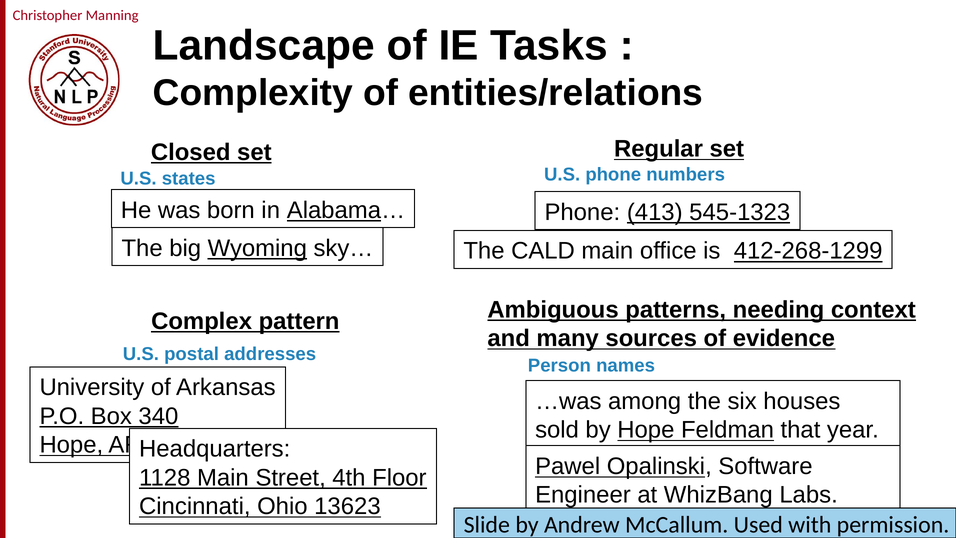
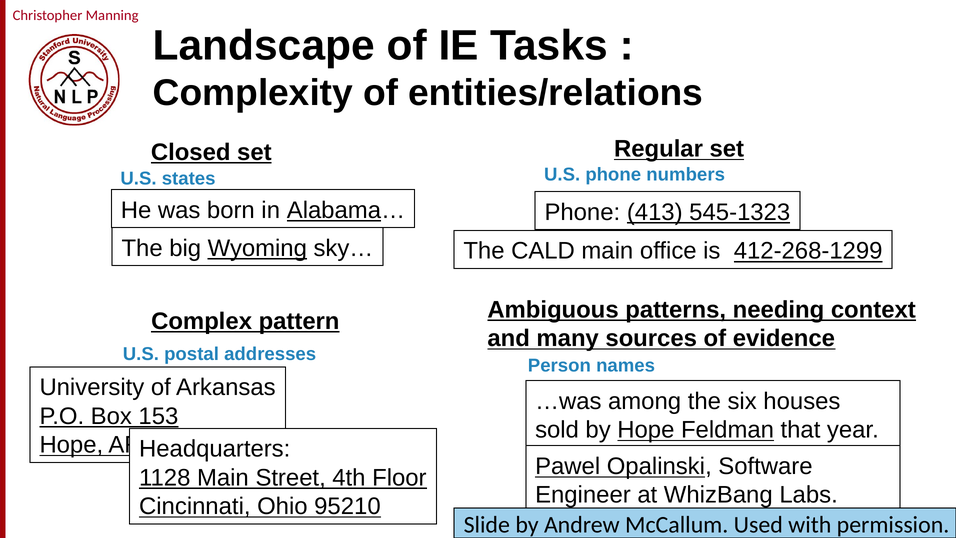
340: 340 -> 153 (158, 416)
13623: 13623 -> 95210 (347, 506)
